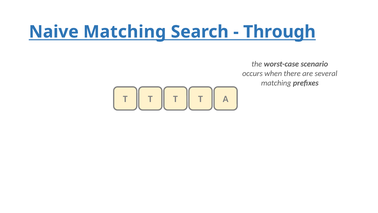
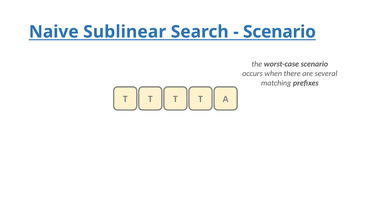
Naive Matching: Matching -> Sublinear (125, 32)
Through: Through -> Scenario (279, 32)
